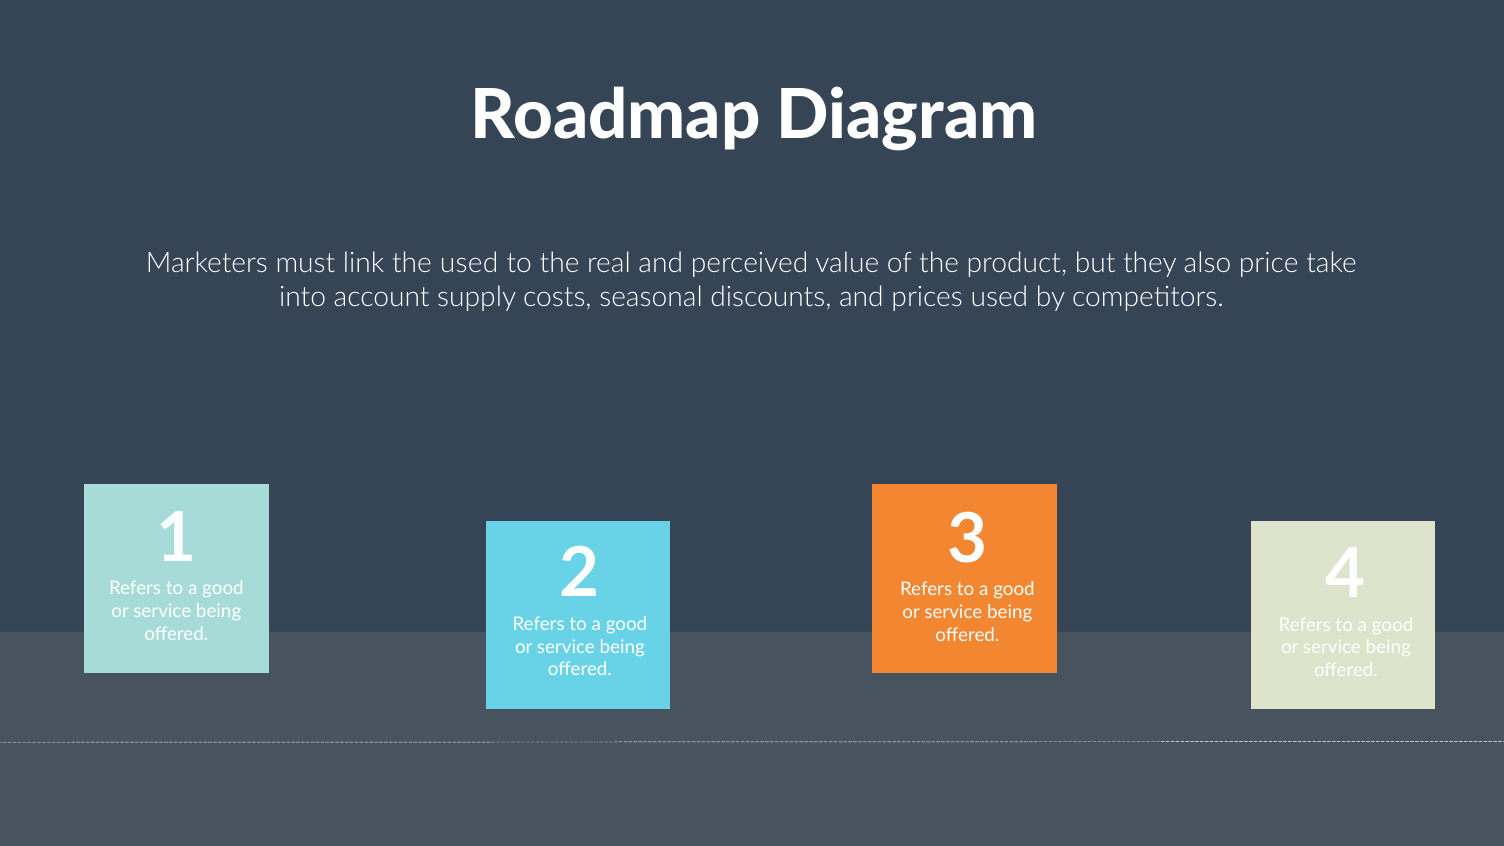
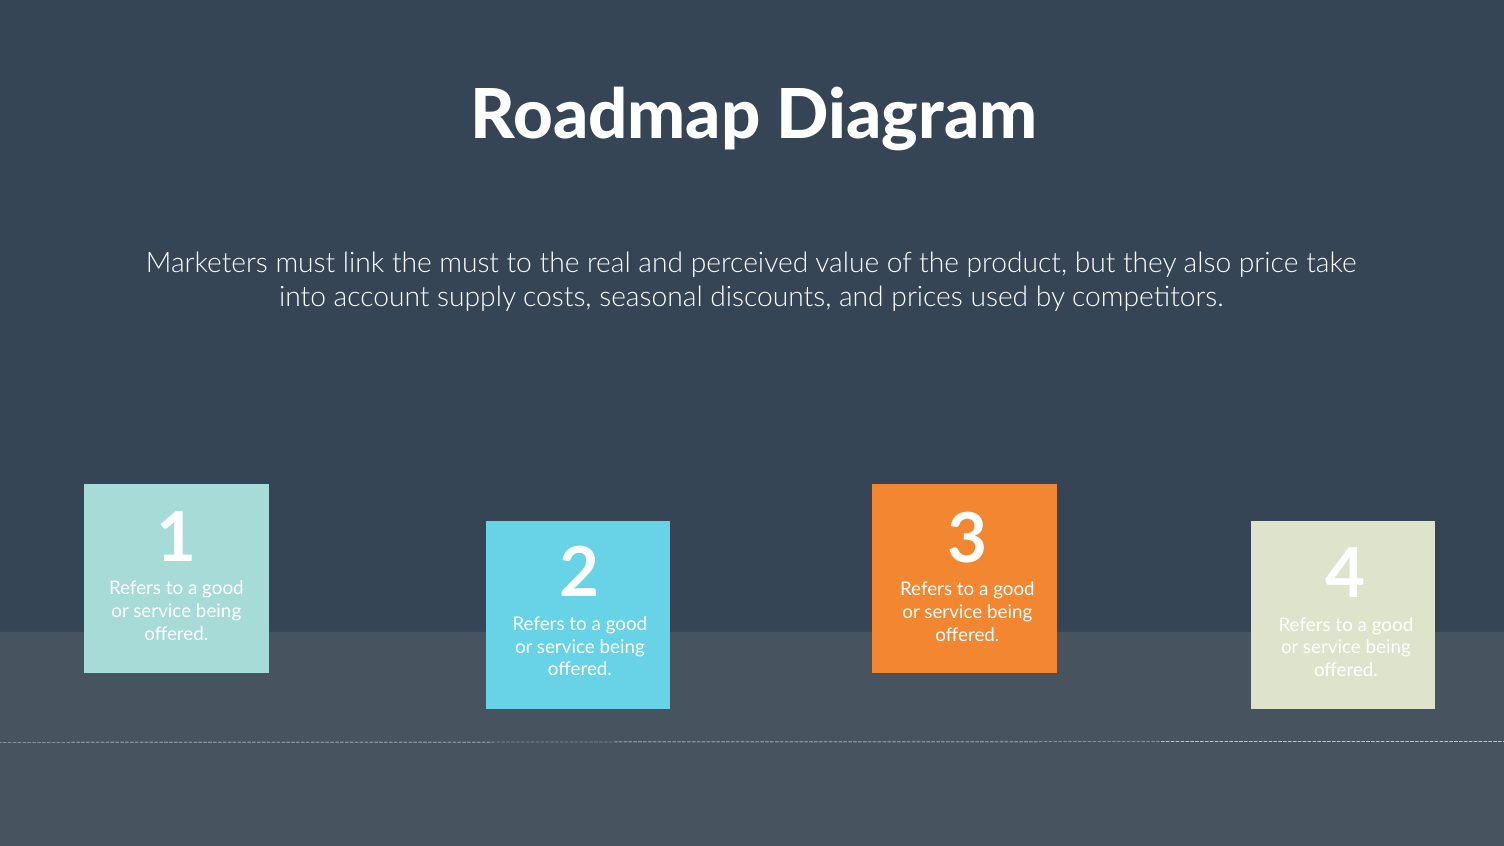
the used: used -> must (469, 263)
